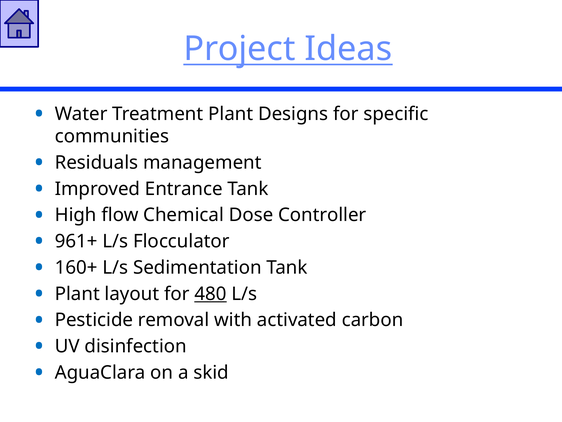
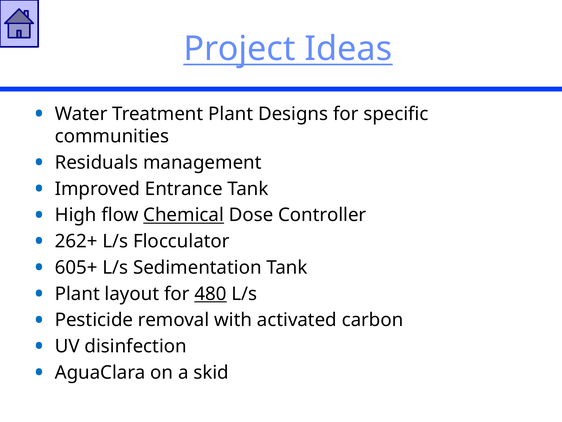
Chemical underline: none -> present (184, 215)
961+: 961+ -> 262+ (76, 241)
160+: 160+ -> 605+ (76, 267)
